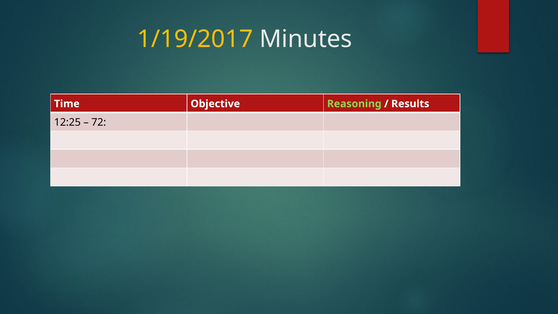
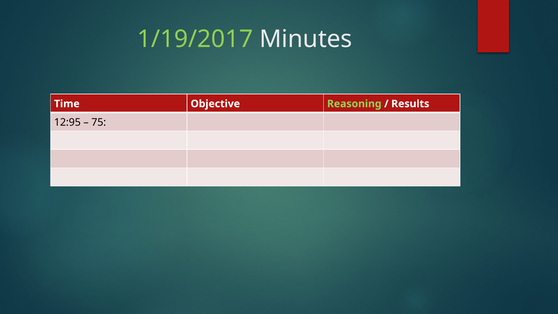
1/19/2017 colour: yellow -> light green (195, 39)
12:25: 12:25 -> 12:95 (67, 122)
72: 72 -> 75 (99, 122)
